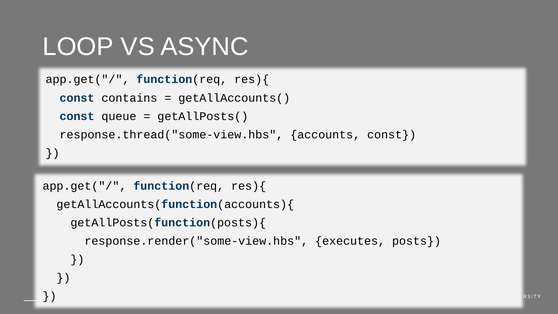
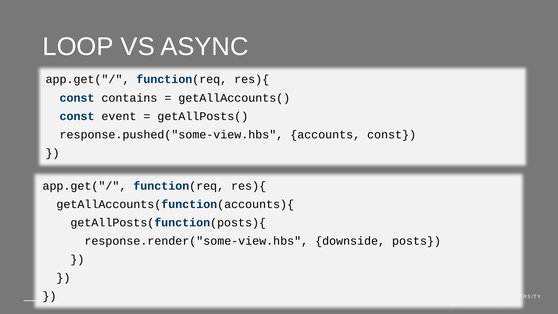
queue: queue -> event (119, 116)
response.thread("some-view.hbs: response.thread("some-view.hbs -> response.pushed("some-view.hbs (171, 135)
executes: executes -> downside (350, 241)
